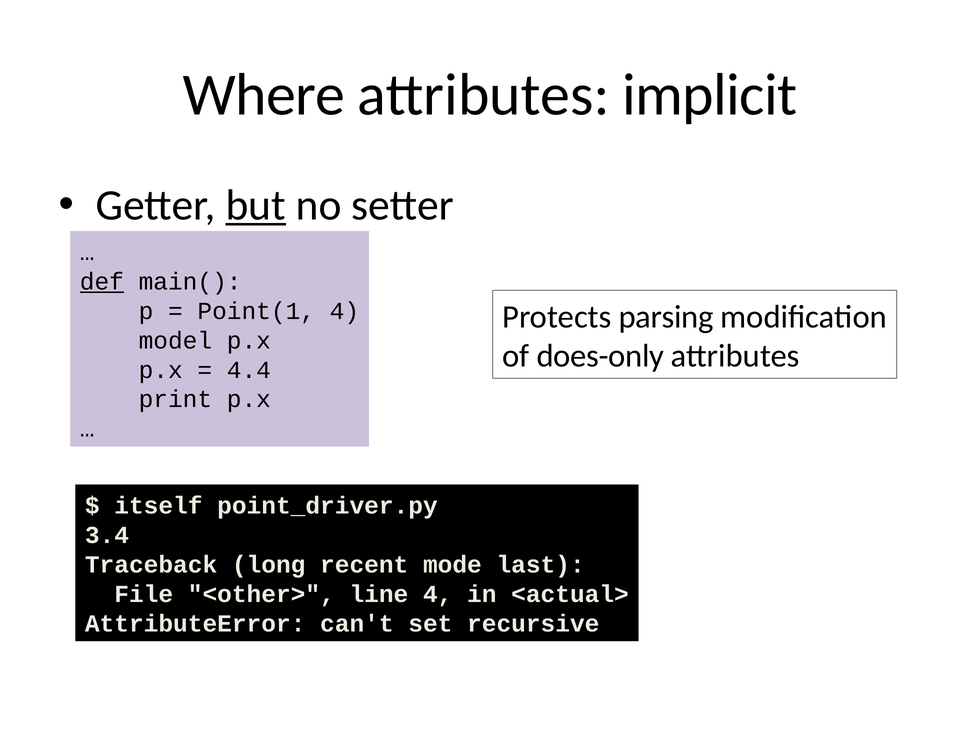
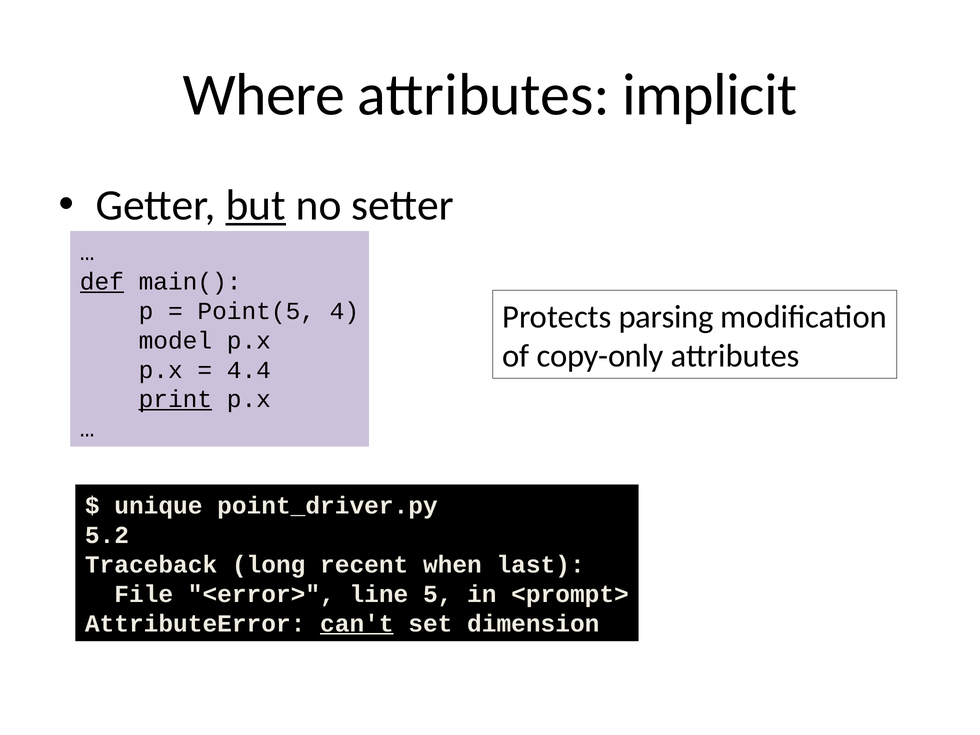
Point(1: Point(1 -> Point(5 (256, 311)
does-only: does-only -> copy-only (600, 356)
print underline: none -> present (175, 399)
itself: itself -> unique (158, 506)
3.4: 3.4 -> 5.2 (107, 535)
mode: mode -> when (452, 565)
<other>: <other> -> <error> (261, 594)
line 4: 4 -> 5 (438, 594)
<actual>: <actual> -> <prompt> (570, 594)
can't underline: none -> present (357, 623)
recursive: recursive -> dimension (533, 623)
